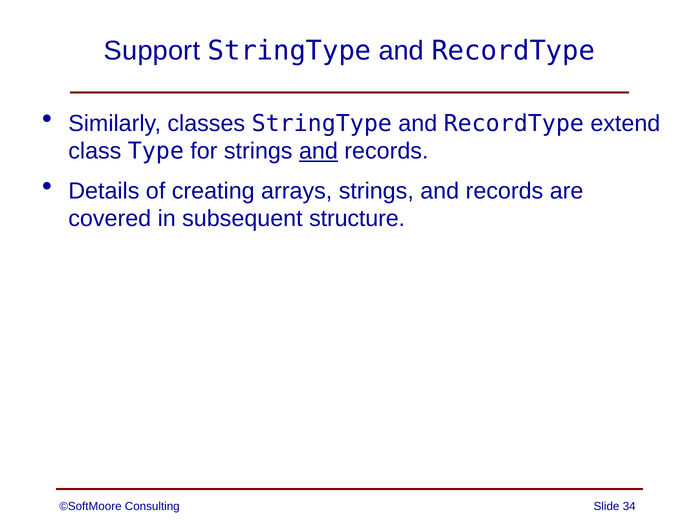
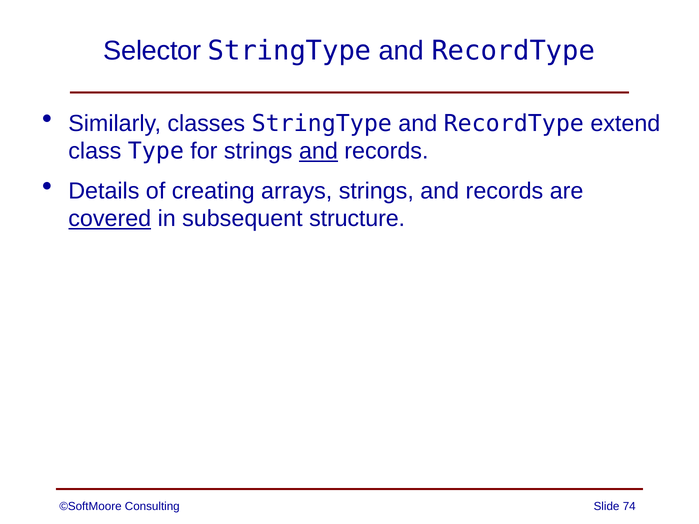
Support: Support -> Selector (152, 51)
covered underline: none -> present (110, 219)
34: 34 -> 74 (629, 506)
